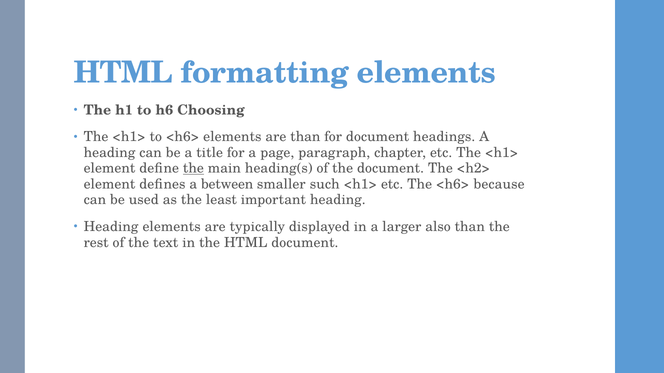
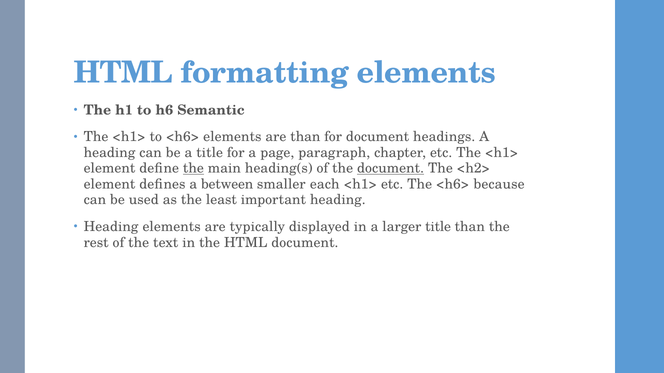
Choosing: Choosing -> Semantic (211, 110)
document underline: none -> present (391, 169)
such: such -> each (325, 184)
larger also: also -> title (438, 227)
